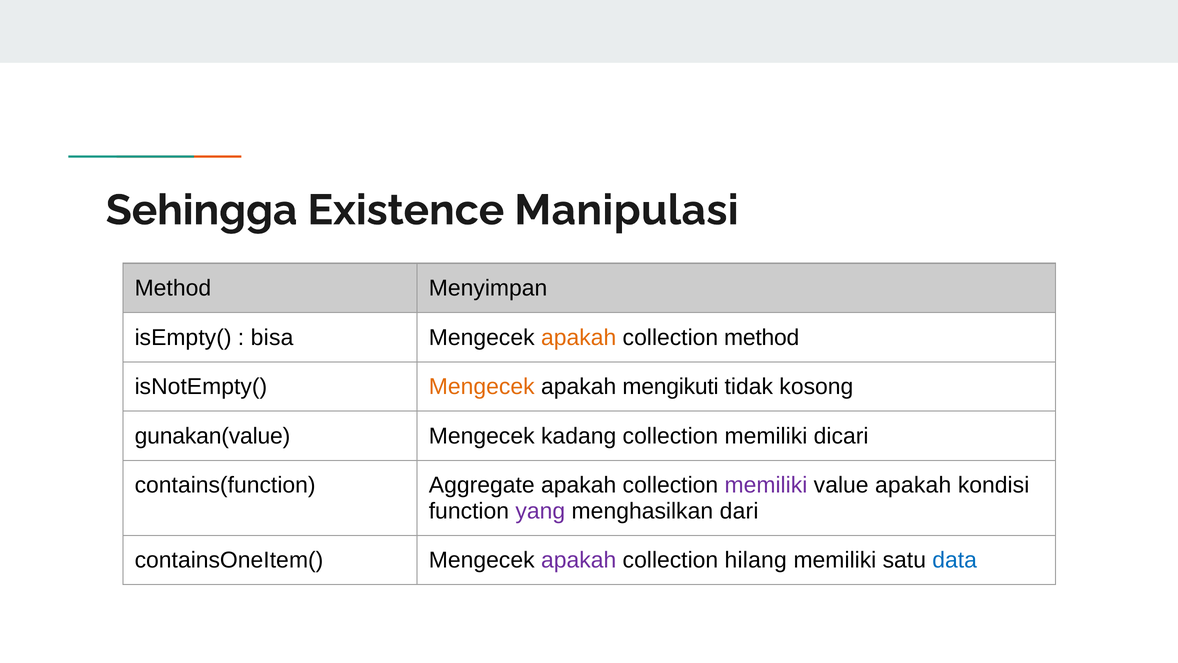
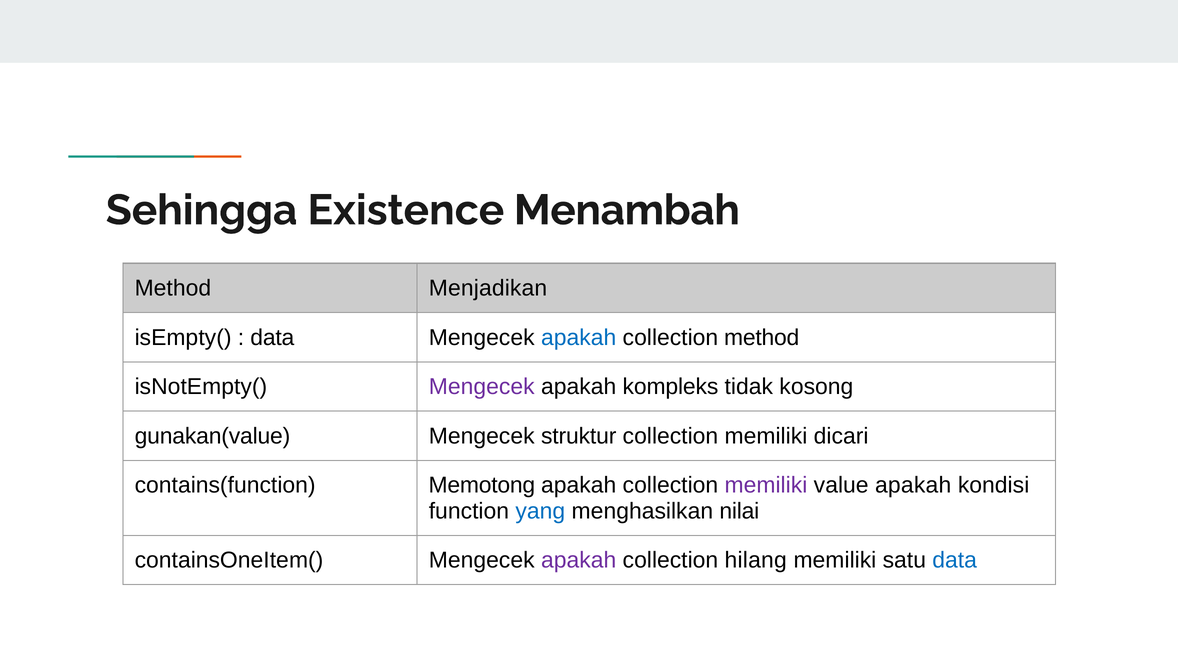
Manipulasi: Manipulasi -> Menambah (627, 210)
Menyimpan: Menyimpan -> Menjadikan (488, 288)
bisa: bisa -> data (272, 337)
apakah colour: orange -> blue (579, 337)
Mengecek colour: orange -> purple (482, 387)
mengikuti: mengikuti -> kompleks (670, 387)
kadang: kadang -> struktur (579, 436)
Aggregate: Aggregate -> Memotong (482, 485)
yang colour: purple -> blue (540, 511)
dari: dari -> nilai (739, 511)
